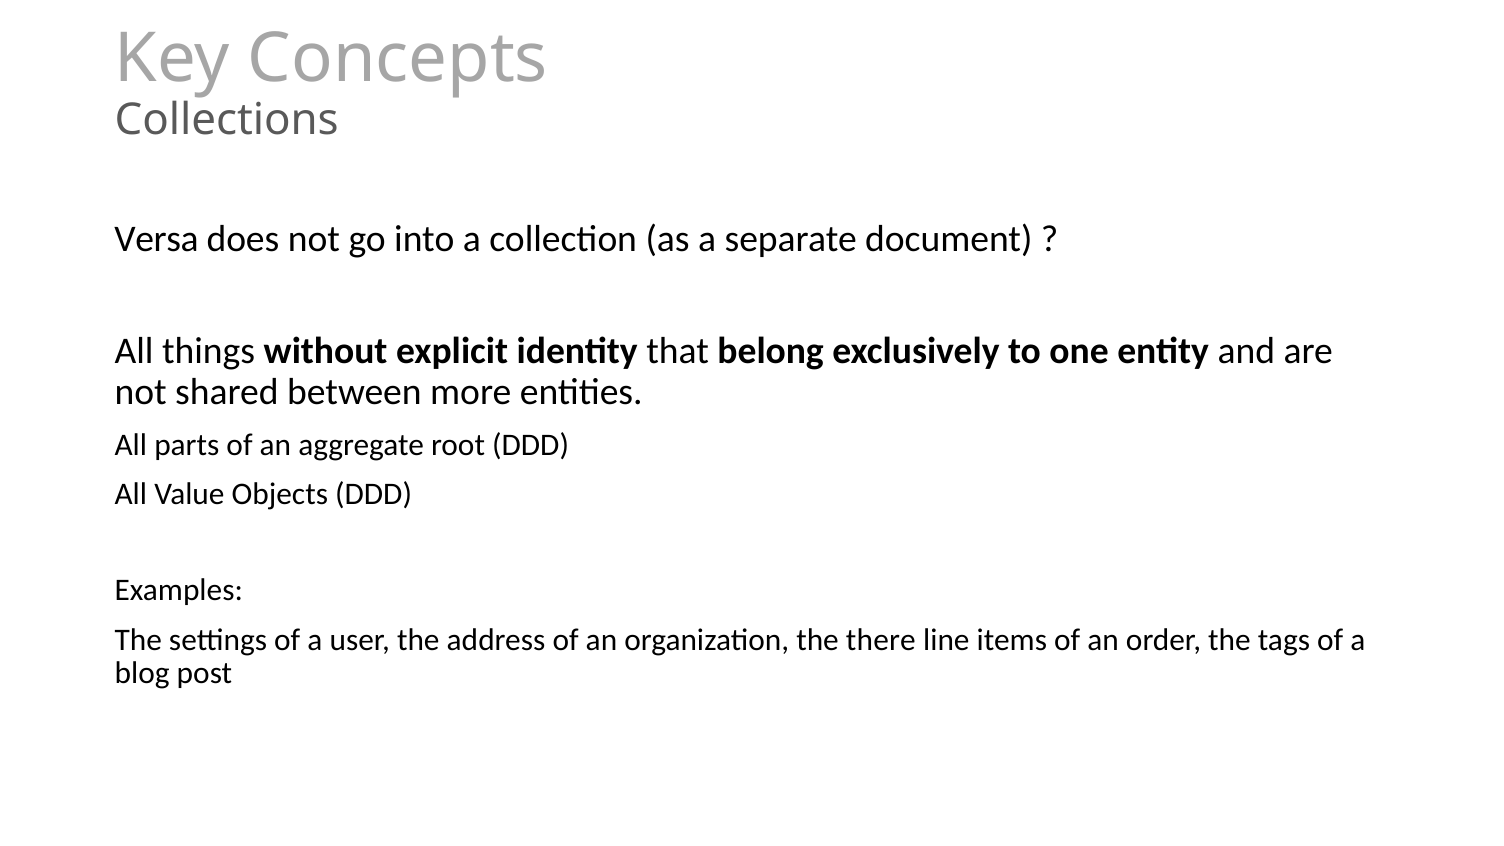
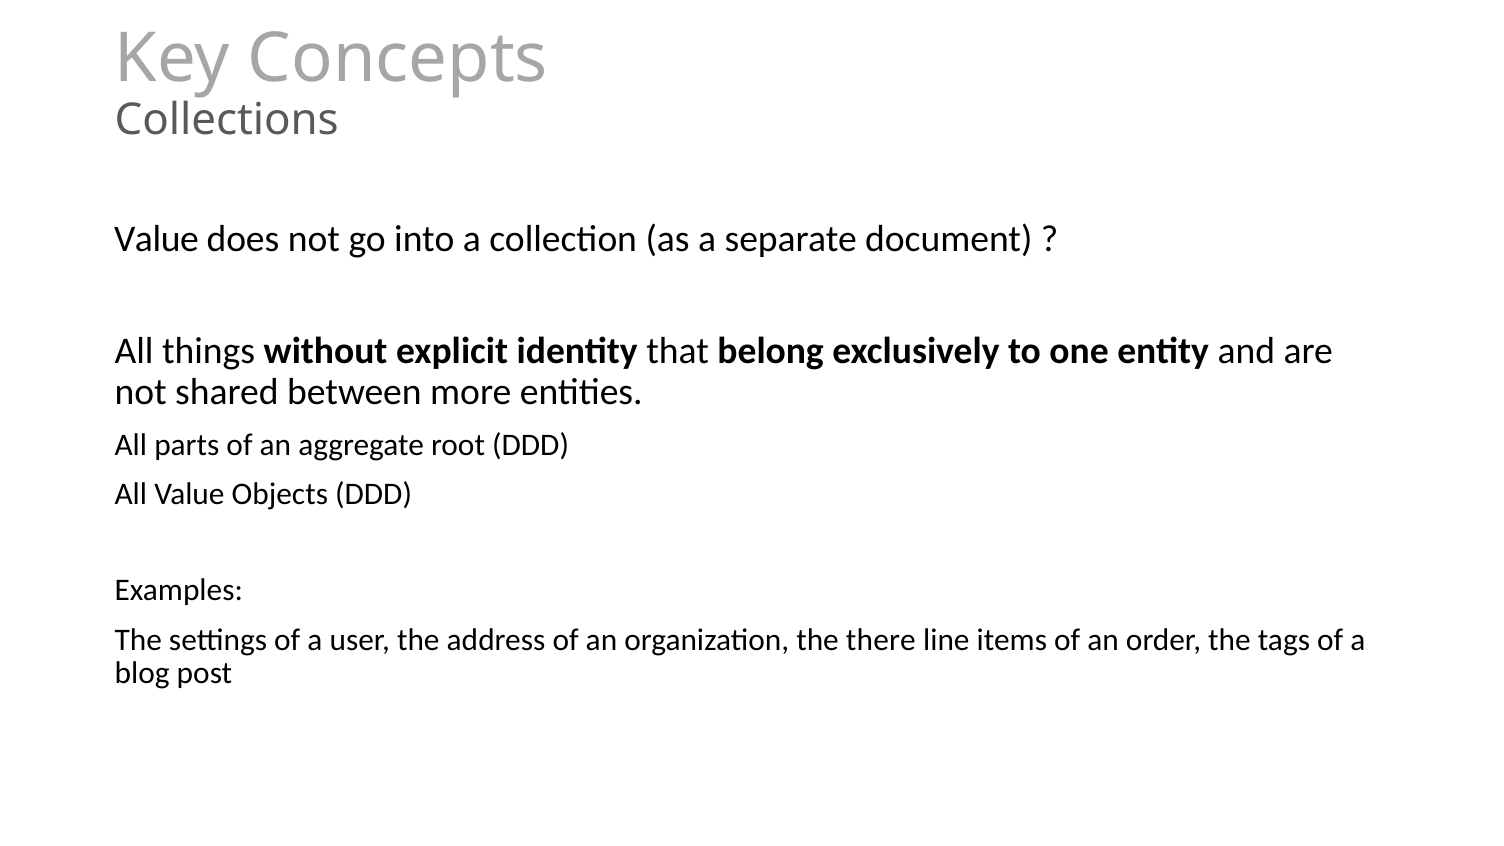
Versa: Versa -> Value (156, 239)
